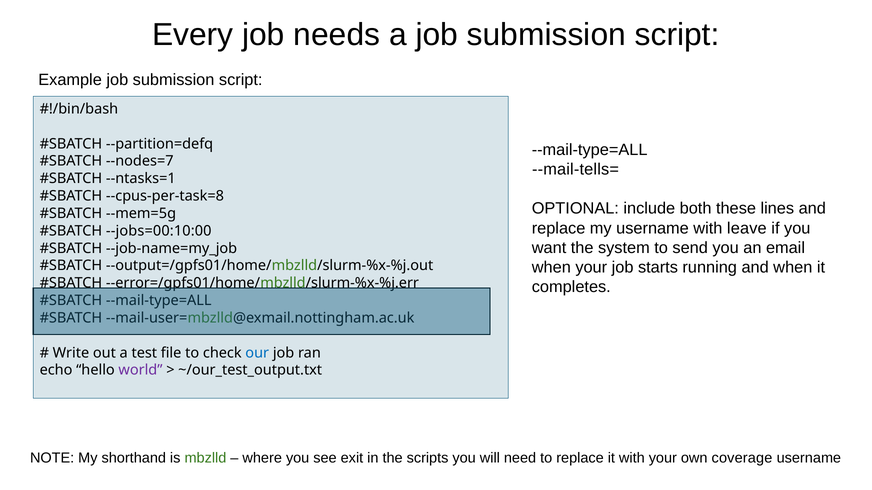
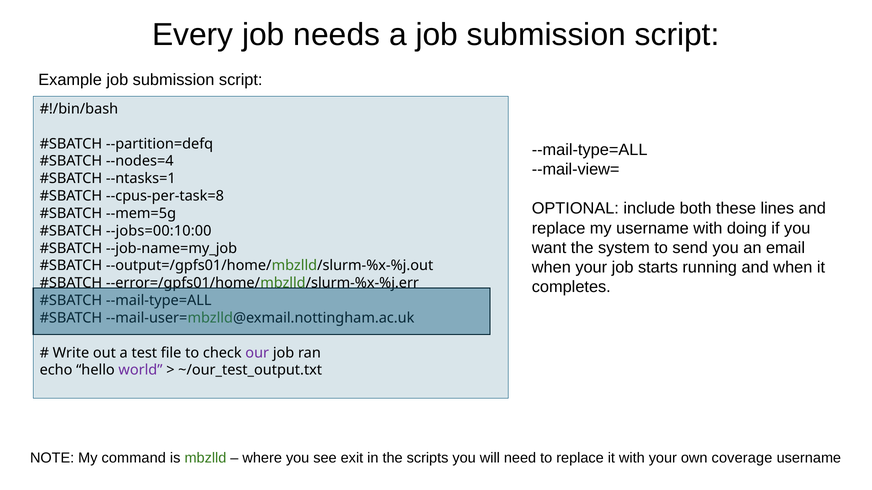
--nodes=7: --nodes=7 -> --nodes=4 (140, 161)
--mail-tells=: --mail-tells= -> --mail-view= (576, 170)
leave: leave -> doing (747, 228)
our colour: blue -> purple (257, 353)
shorthand: shorthand -> command (134, 458)
